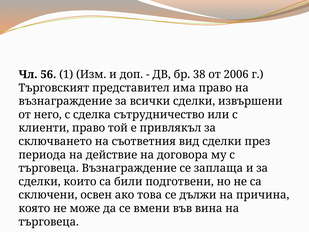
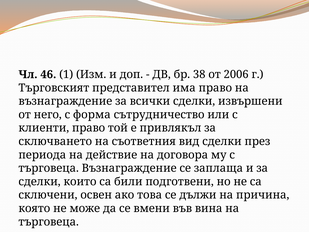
56: 56 -> 46 (48, 74)
сделка: сделка -> форма (92, 115)
